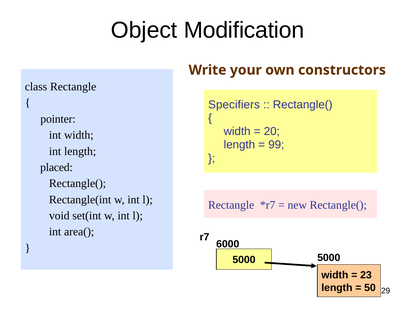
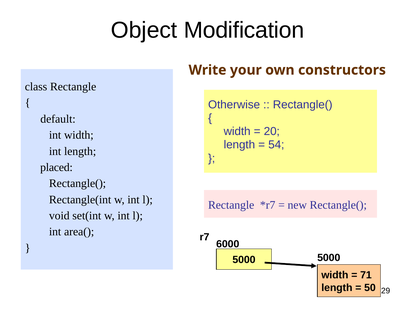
Specifiers: Specifiers -> Otherwise (234, 105)
pointer: pointer -> default (58, 119)
99: 99 -> 54 (276, 145)
23: 23 -> 71 (366, 275)
